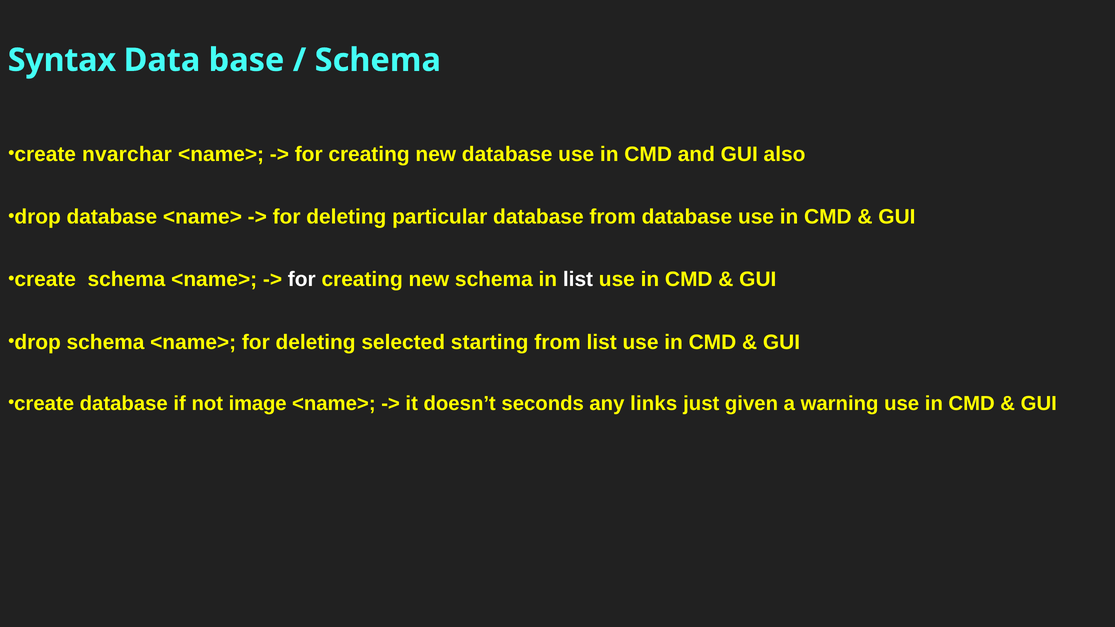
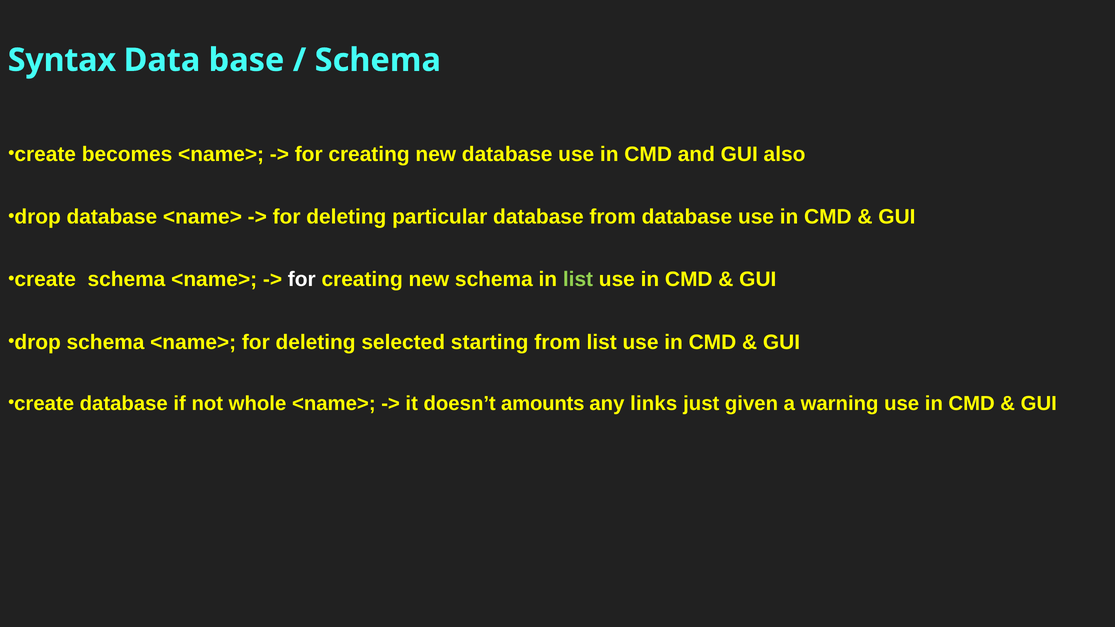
nvarchar: nvarchar -> becomes (127, 154)
list colour: white -> light green (578, 280)
image: image -> whole (258, 404)
seconds: seconds -> amounts (543, 404)
